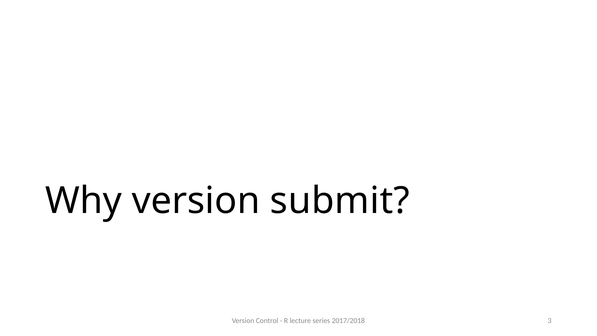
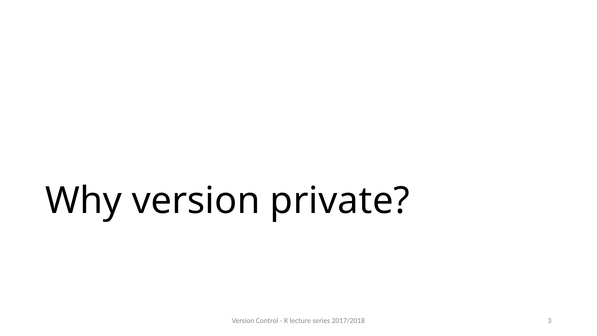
submit: submit -> private (340, 201)
